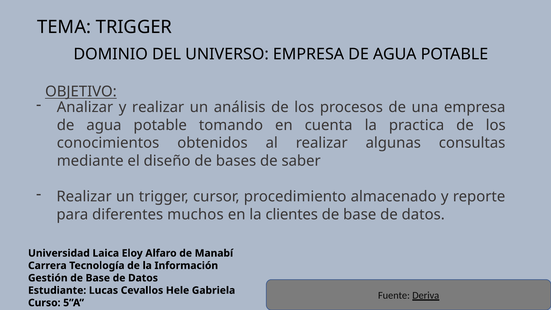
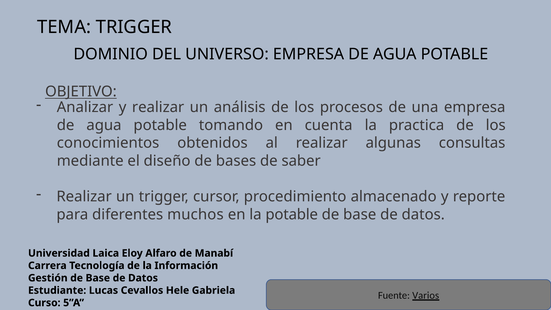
la clientes: clientes -> potable (292, 215)
Deriva: Deriva -> Varios (426, 295)
